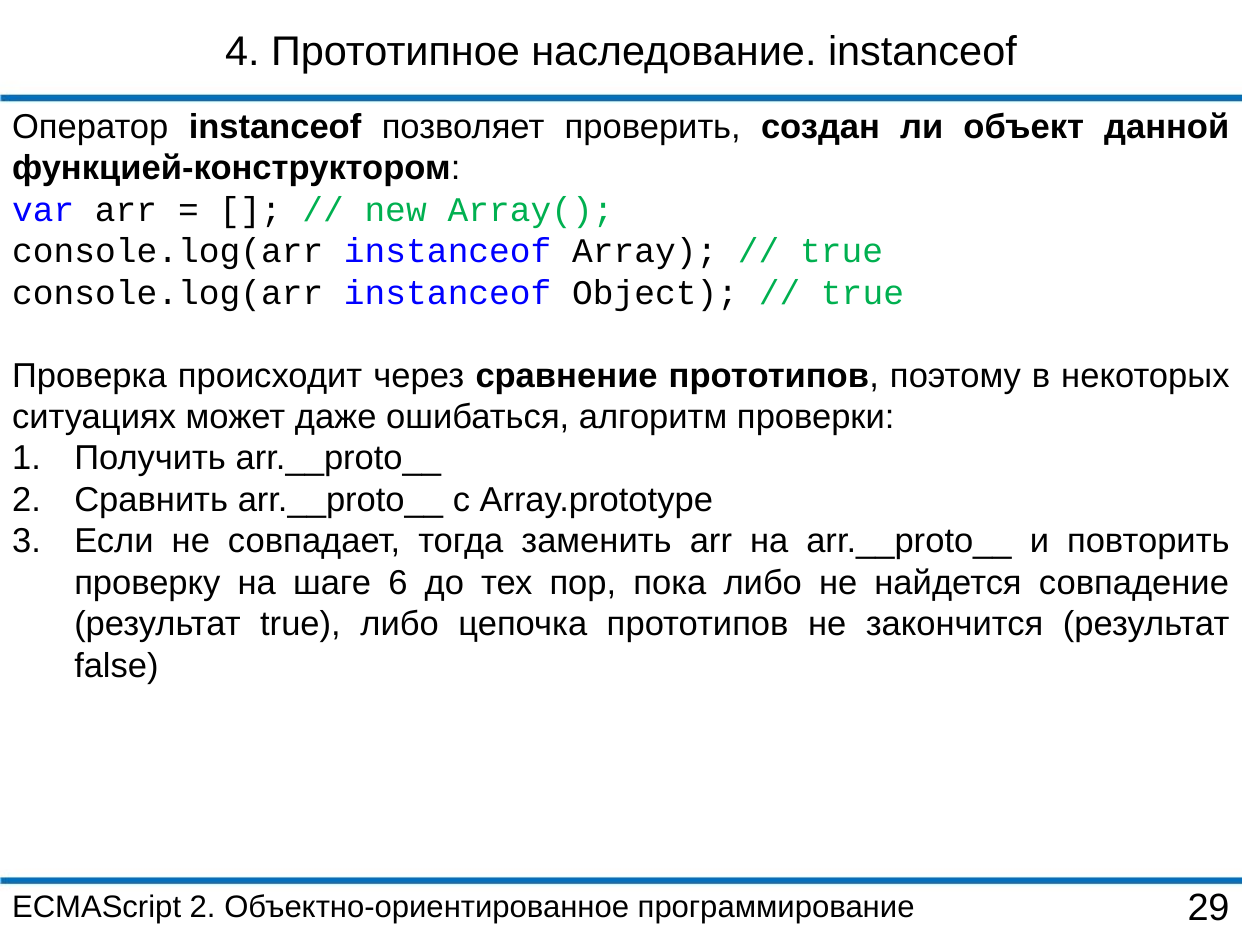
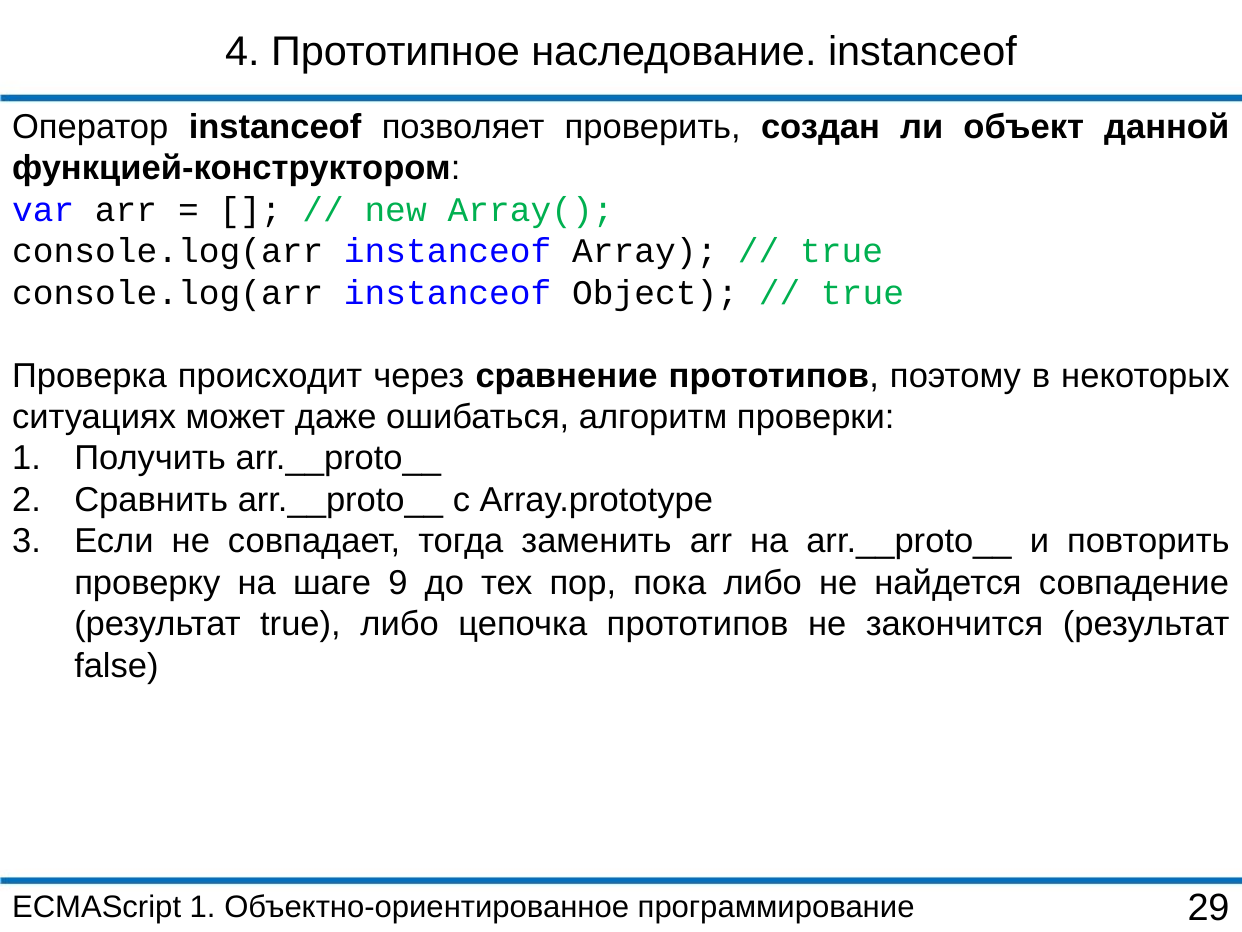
6: 6 -> 9 (398, 583)
ECMAScript 2: 2 -> 1 (203, 907)
